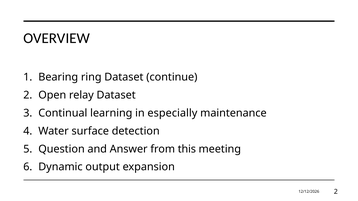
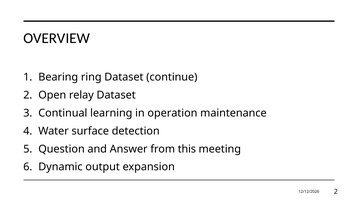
especially: especially -> operation (172, 113)
